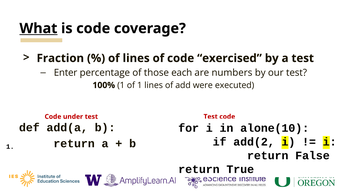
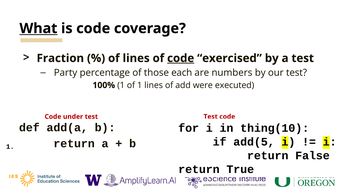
code underline: none -> present (181, 58)
Enter: Enter -> Party (66, 72)
alone(10: alone(10 -> thing(10 (275, 128)
add(2: add(2 -> add(5 (254, 141)
